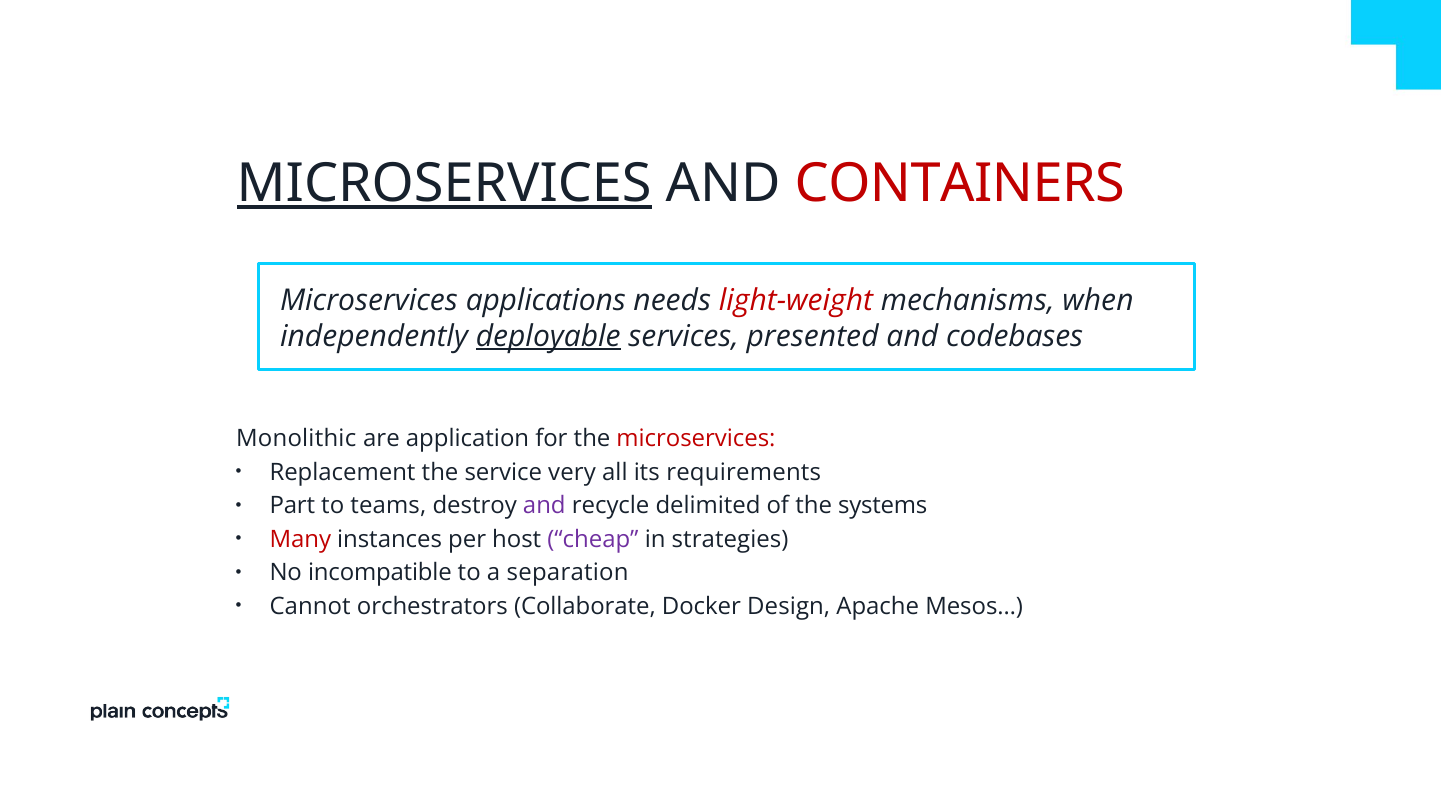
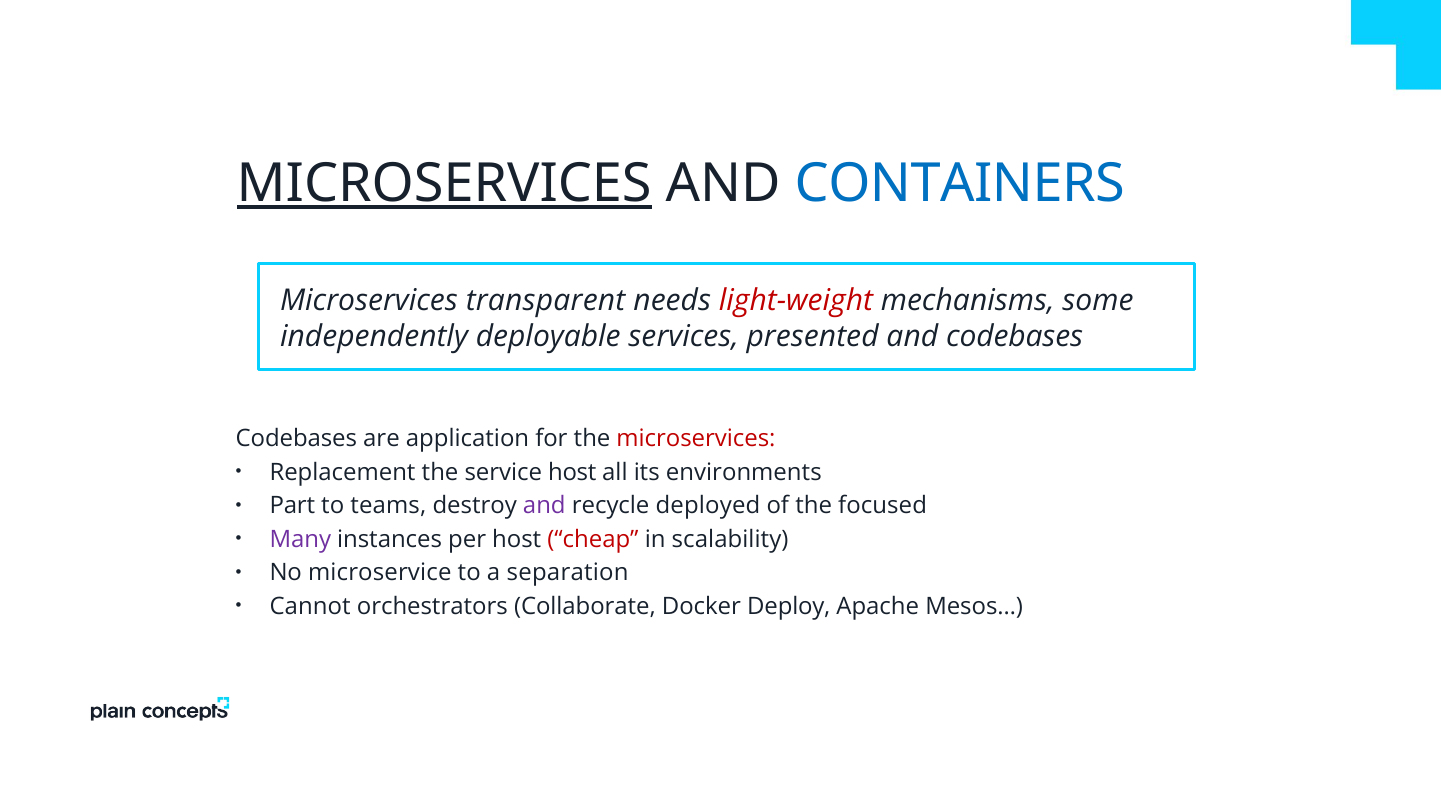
CONTAINERS colour: red -> blue (960, 184)
applications: applications -> transparent (546, 301)
when: when -> some (1098, 301)
deployable underline: present -> none (548, 337)
Monolithic: Monolithic -> Codebases (296, 439)
service very: very -> host (572, 473)
requirements: requirements -> environments (744, 473)
delimited: delimited -> deployed (708, 506)
systems: systems -> focused (883, 506)
Many colour: red -> purple (300, 540)
cheap colour: purple -> red (593, 540)
strategies: strategies -> scalability (730, 540)
incompatible: incompatible -> microservice (380, 573)
Design: Design -> Deploy (789, 607)
